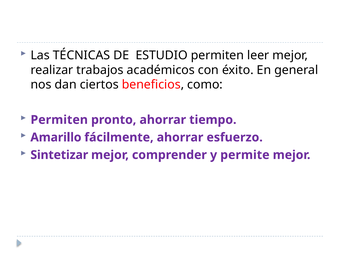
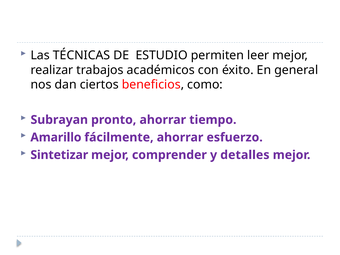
Permiten: Permiten -> Subrayan (59, 120)
permite: permite -> detalles (245, 155)
